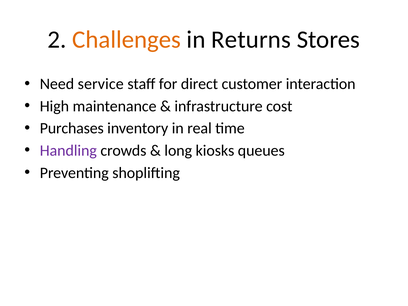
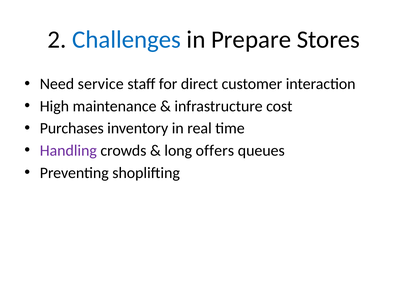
Challenges colour: orange -> blue (127, 39)
Returns: Returns -> Prepare (251, 39)
kiosks: kiosks -> offers (215, 151)
